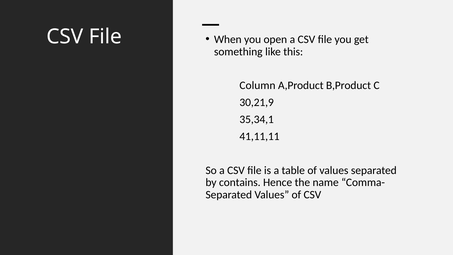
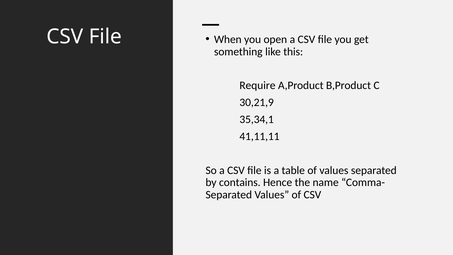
Column: Column -> Require (257, 85)
